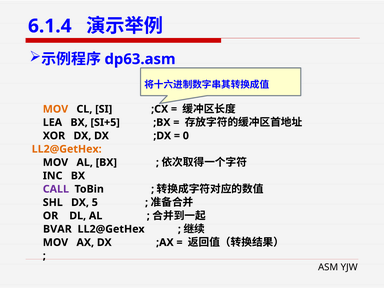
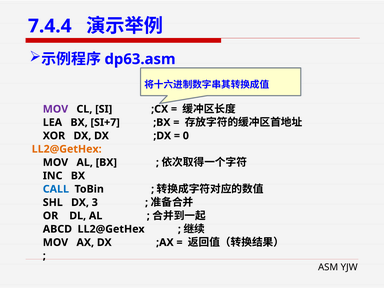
6.1.4: 6.1.4 -> 7.4.4 (50, 26)
MOV colour: orange -> purple (55, 109)
SI+5: SI+5 -> SI+7 (105, 122)
CALL colour: purple -> blue (56, 189)
5: 5 -> 3 (95, 202)
BVAR: BVAR -> ABCD (57, 229)
